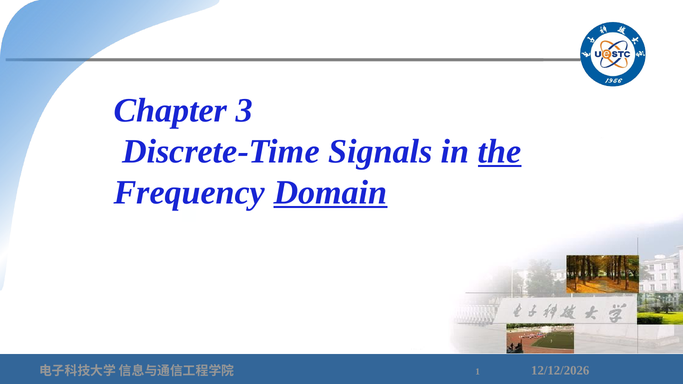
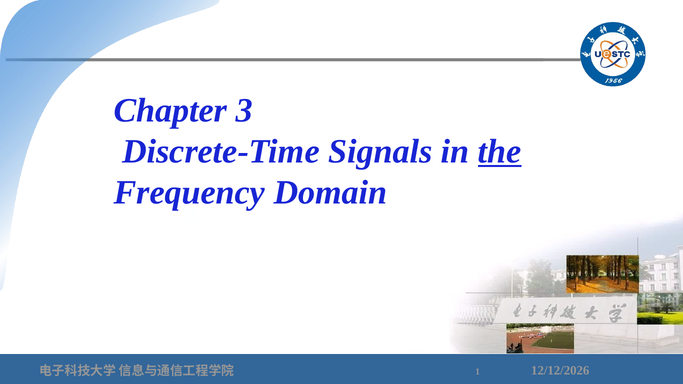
Domain underline: present -> none (331, 193)
